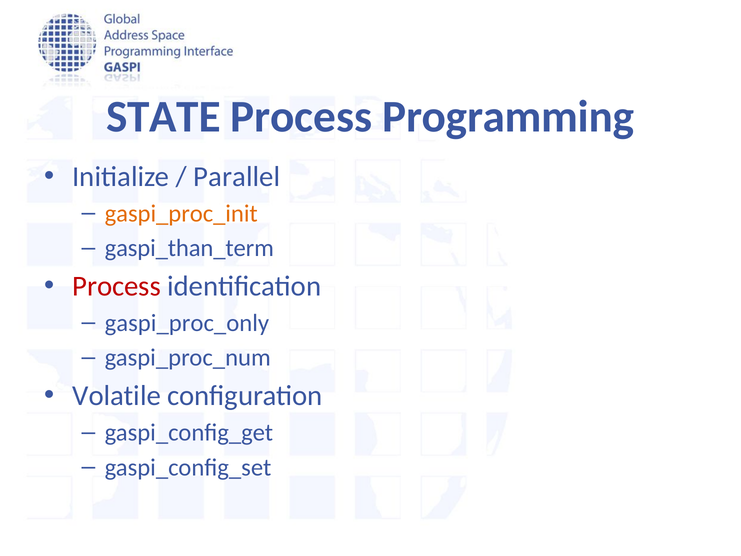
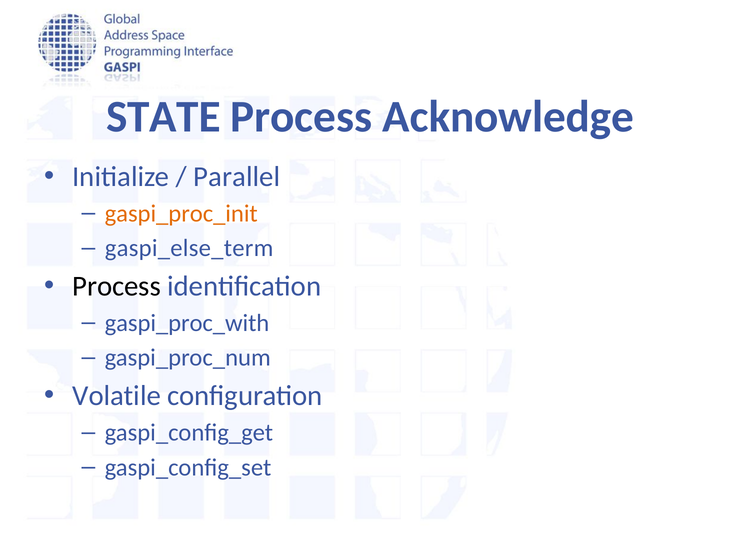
Programming: Programming -> Acknowledge (508, 117)
gaspi_than_term: gaspi_than_term -> gaspi_else_term (189, 248)
Process colour: red -> black (117, 286)
gaspi_proc_only: gaspi_proc_only -> gaspi_proc_with (187, 323)
